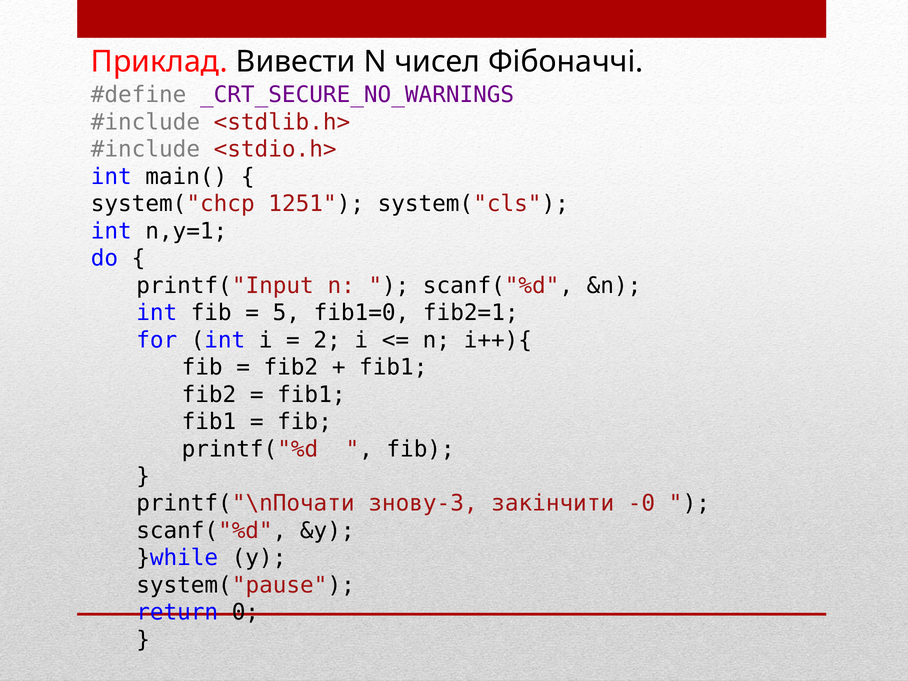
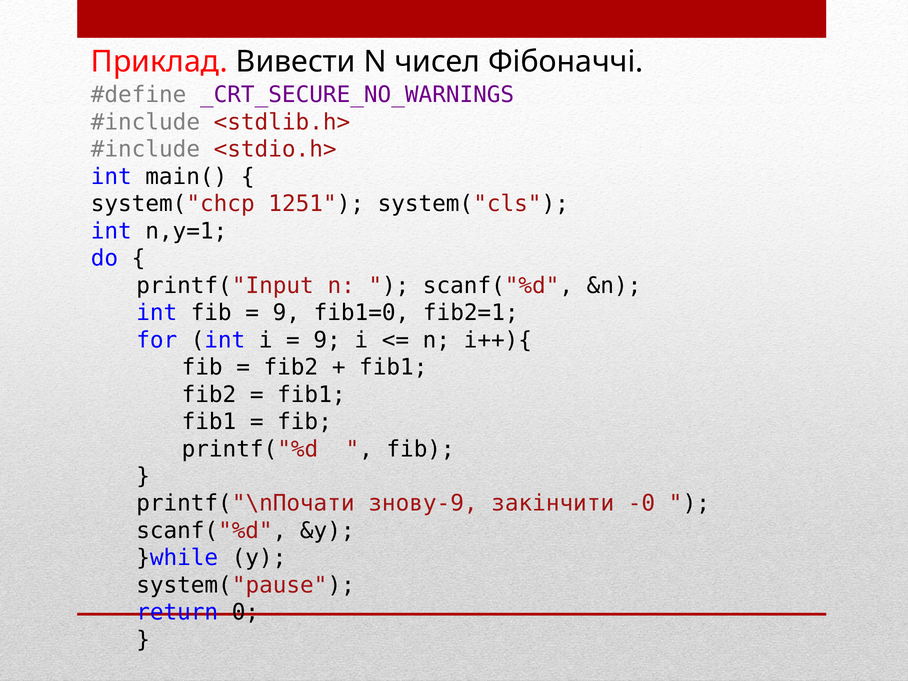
5: 5 -> 9 (286, 313)
2: 2 -> 9 (327, 340)
знову-3: знову-3 -> знову-9 (423, 503)
